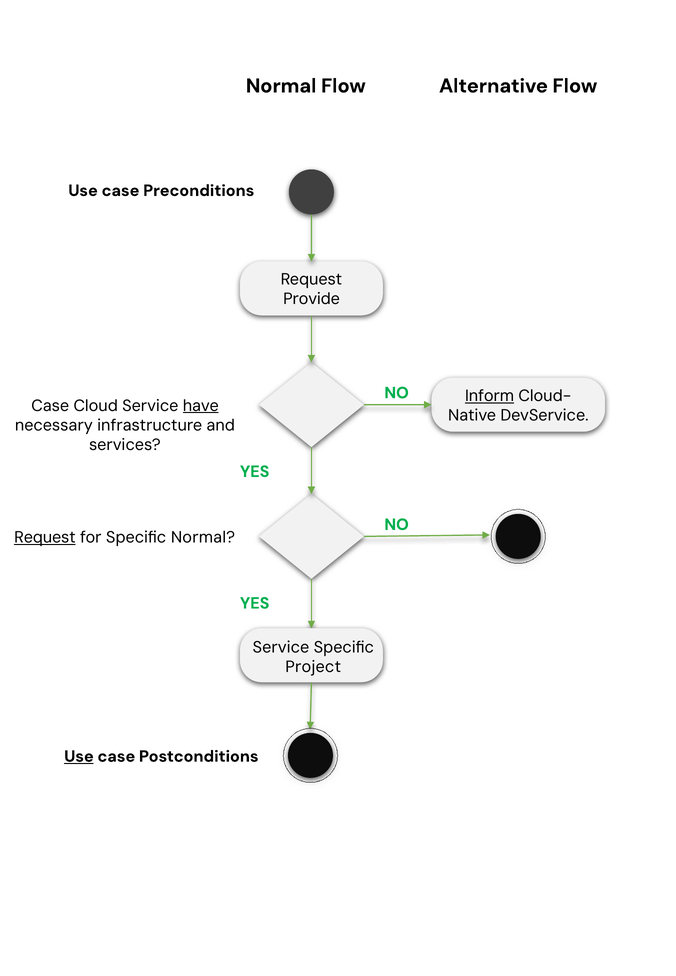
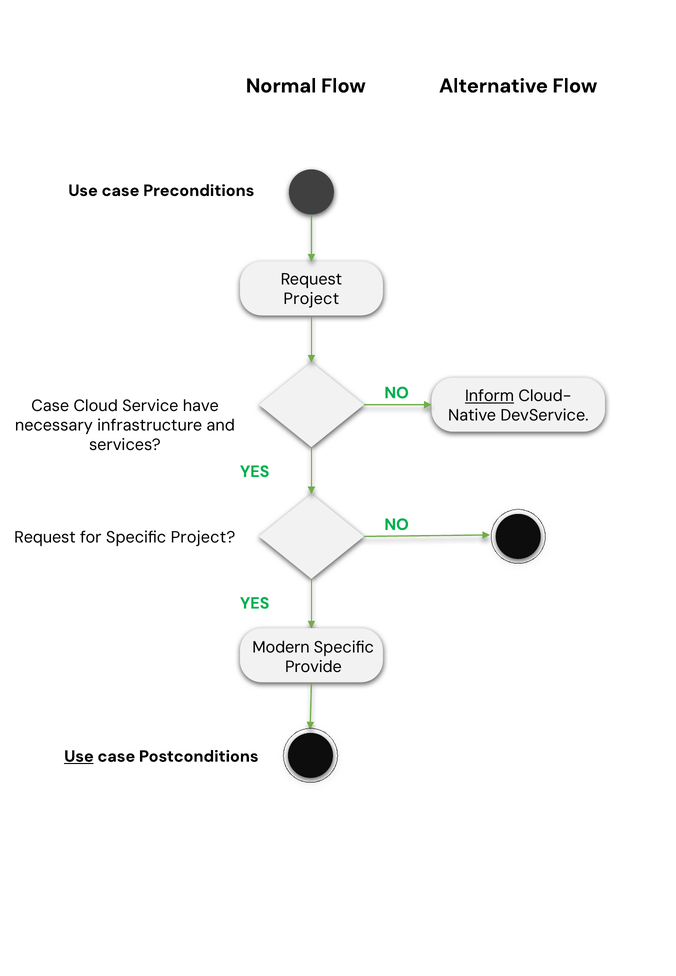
Provide: Provide -> Project (311, 299)
have underline: present -> none (201, 406)
Request underline: present -> none (45, 538)
Specific Normal: Normal -> Project (203, 538)
Service: Service -> Modern (281, 647)
Project: Project -> Provide (313, 667)
